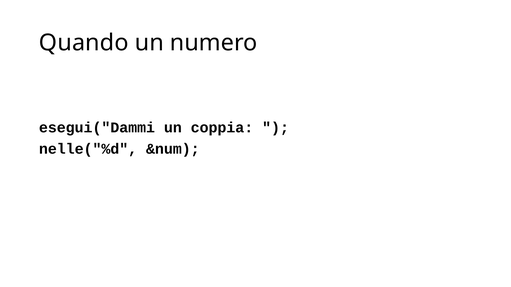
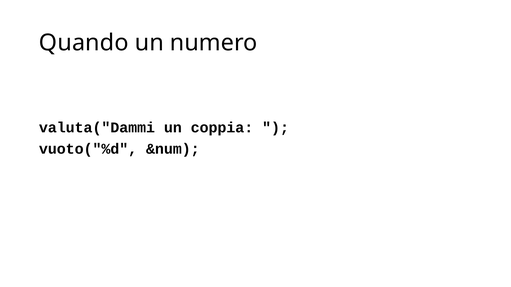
esegui("Dammi: esegui("Dammi -> valuta("Dammi (97, 128)
nelle("%d: nelle("%d -> vuoto("%d (88, 149)
